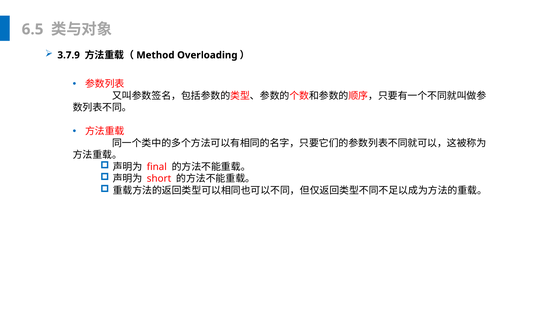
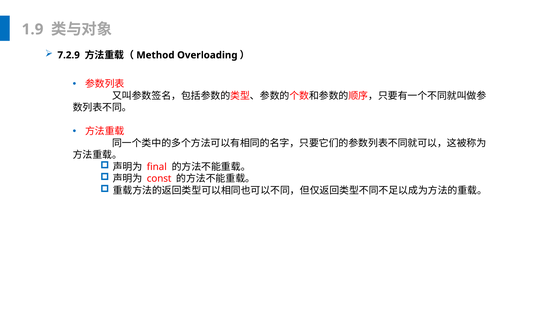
6.5: 6.5 -> 1.9 (33, 29)
3.7.9: 3.7.9 -> 7.2.9 (69, 55)
short: short -> const (159, 178)
